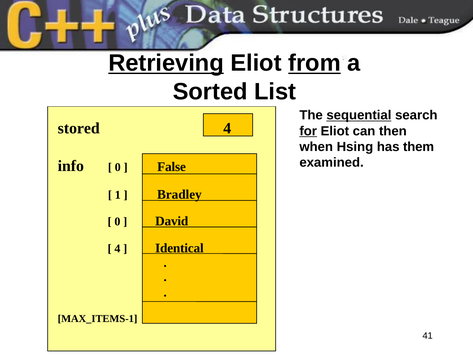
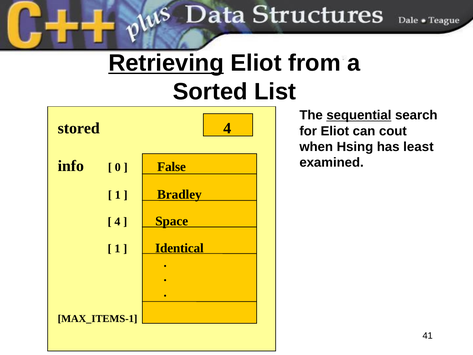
from underline: present -> none (314, 63)
for underline: present -> none (308, 131)
then: then -> cout (393, 131)
them: them -> least (418, 147)
0: 0 -> 4 (117, 221)
David: David -> Space (172, 221)
4: 4 -> 1 (117, 248)
